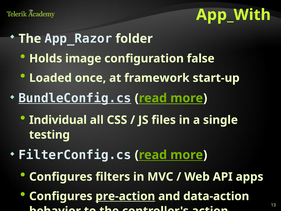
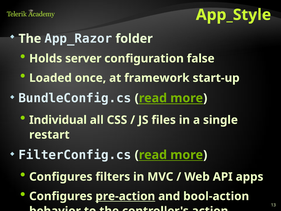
App_With: App_With -> App_Style (234, 15)
image: image -> server (83, 58)
BundleConfig.cs underline: present -> none (75, 98)
testing: testing -> restart (49, 135)
data-action: data-action -> bool-action (216, 196)
